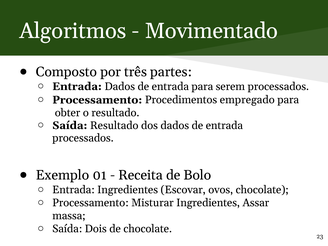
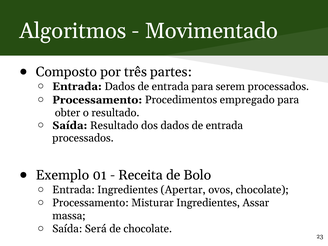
Escovar: Escovar -> Apertar (183, 190)
Dois: Dois -> Será (96, 229)
